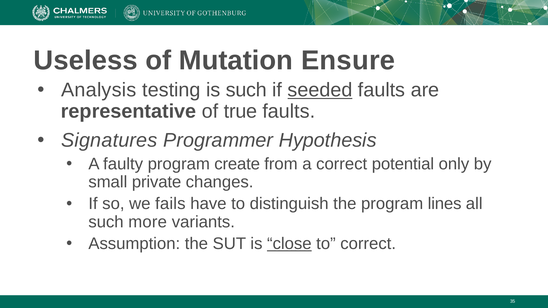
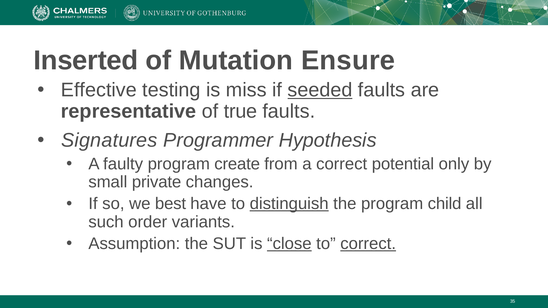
Useless: Useless -> Inserted (86, 61)
Analysis: Analysis -> Effective (99, 90)
is such: such -> miss (246, 90)
fails: fails -> best (171, 204)
distinguish underline: none -> present (289, 204)
lines: lines -> child (445, 204)
more: more -> order (148, 222)
correct underline: none -> present (368, 244)
